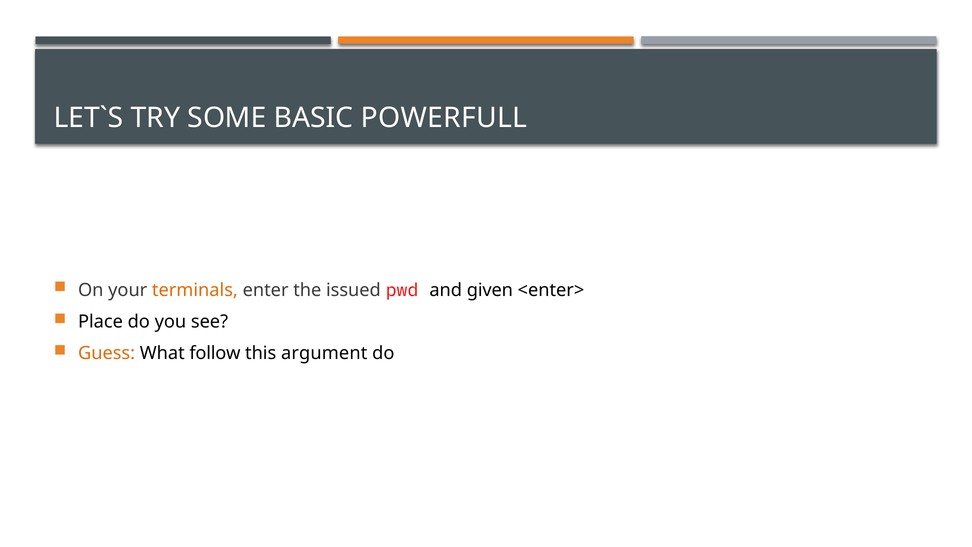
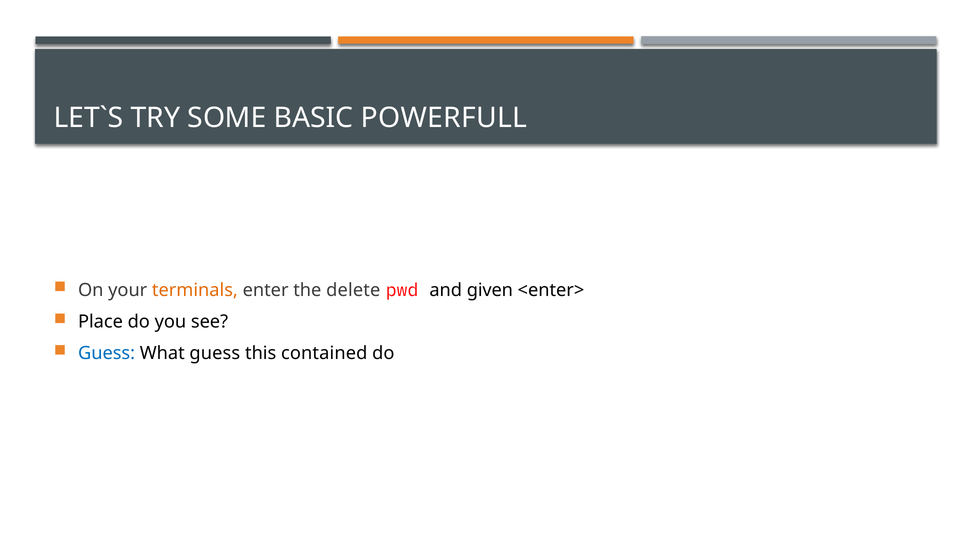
issued: issued -> delete (353, 290)
Guess colour: orange -> blue (107, 353)
What follow: follow -> guess (215, 353)
argument: argument -> contained (324, 353)
